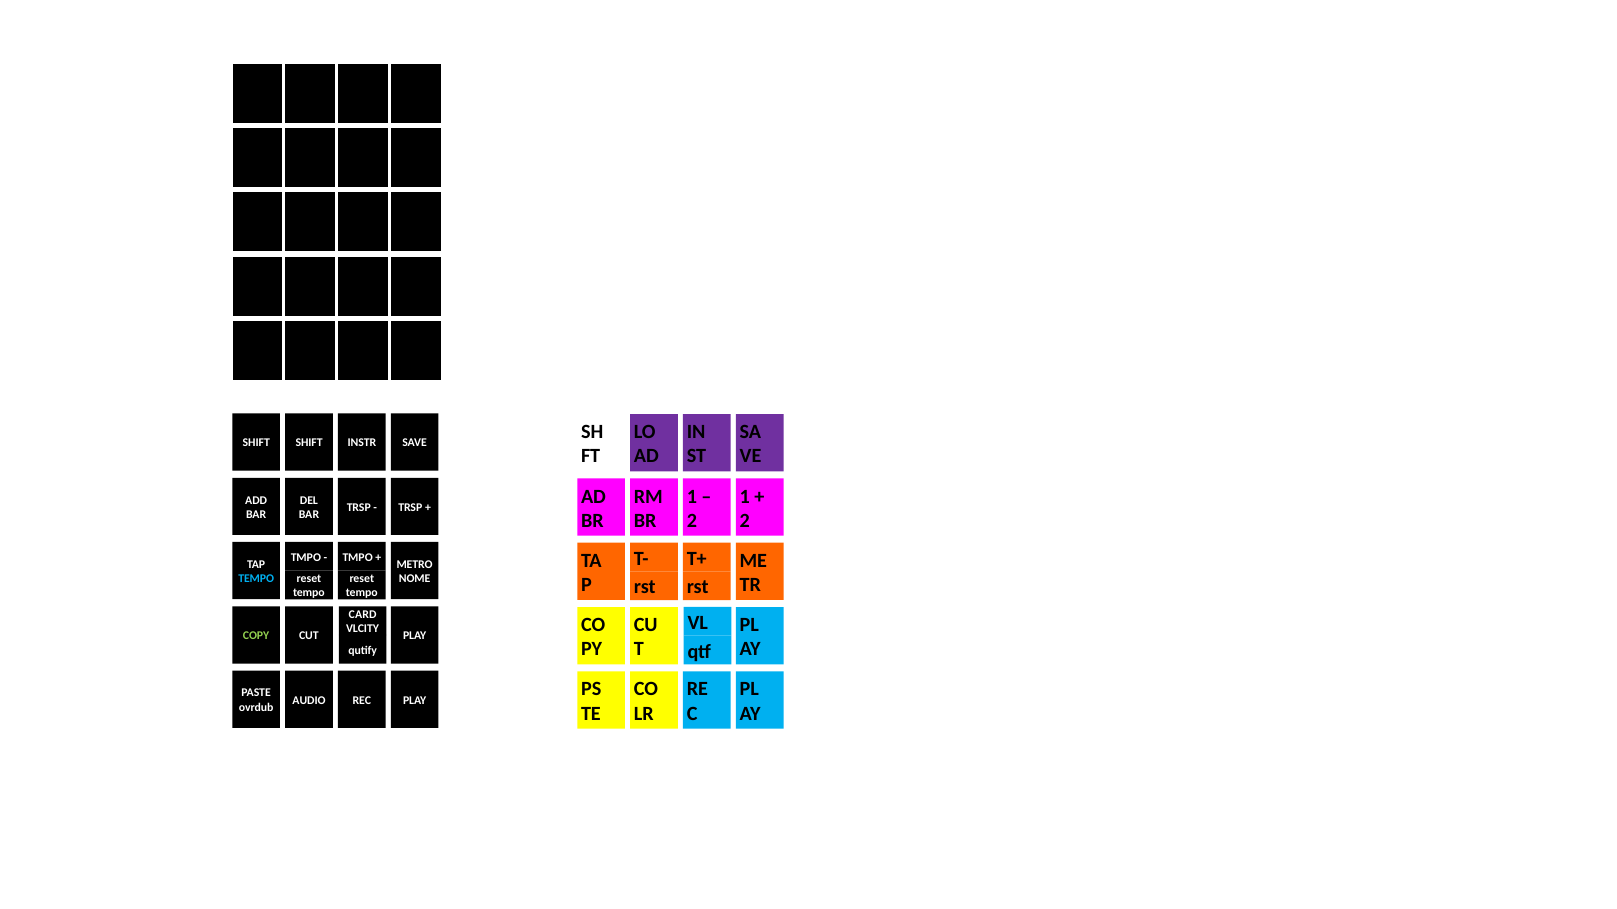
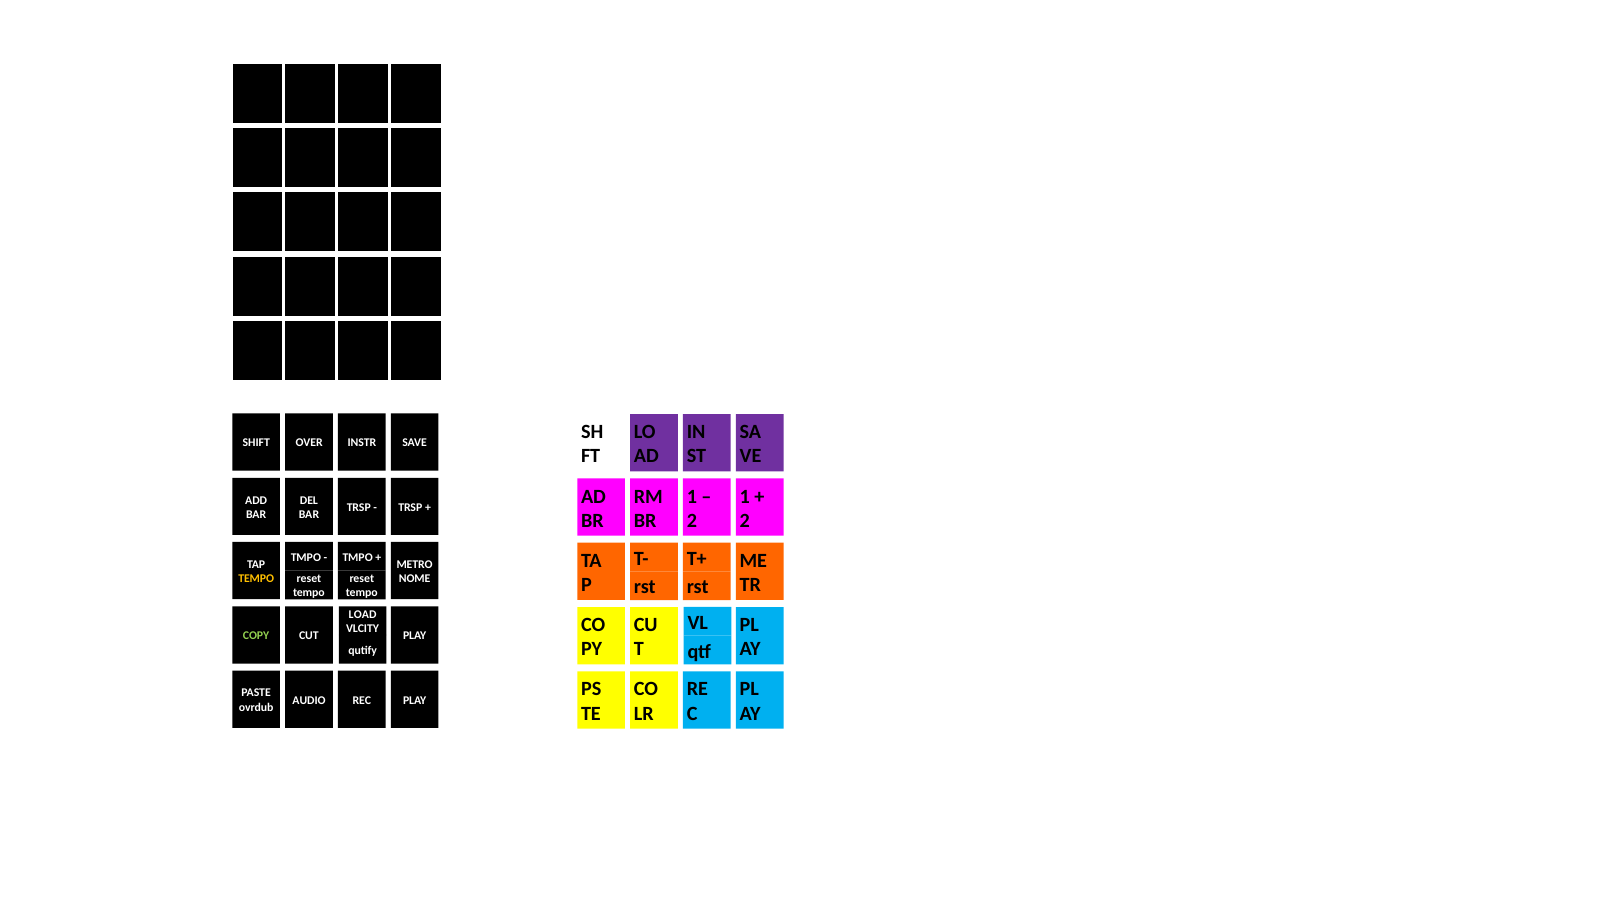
SHIFT SHIFT: SHIFT -> OVER (309, 443)
TEMPO colour: light blue -> yellow (256, 579)
CARD: CARD -> LOAD (363, 615)
